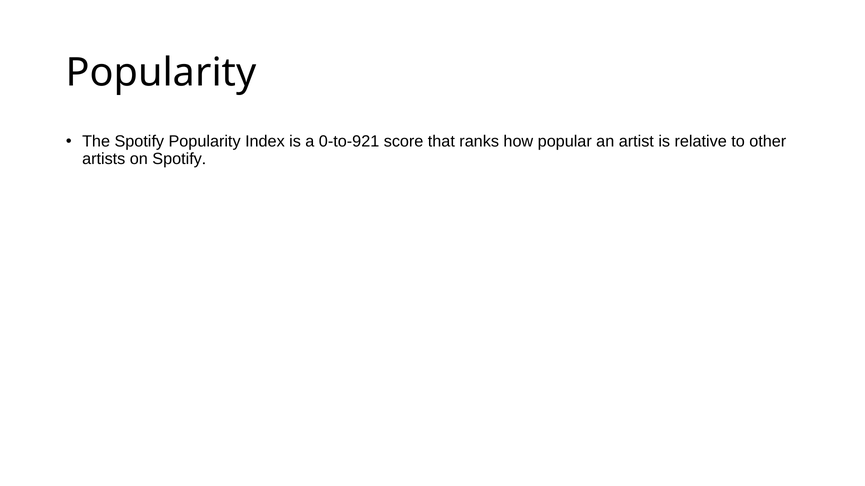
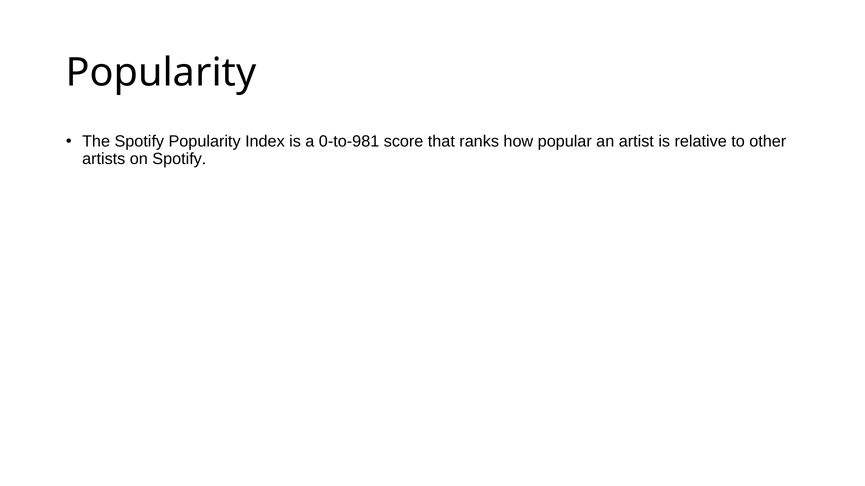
0-to-921: 0-to-921 -> 0-to-981 (349, 141)
